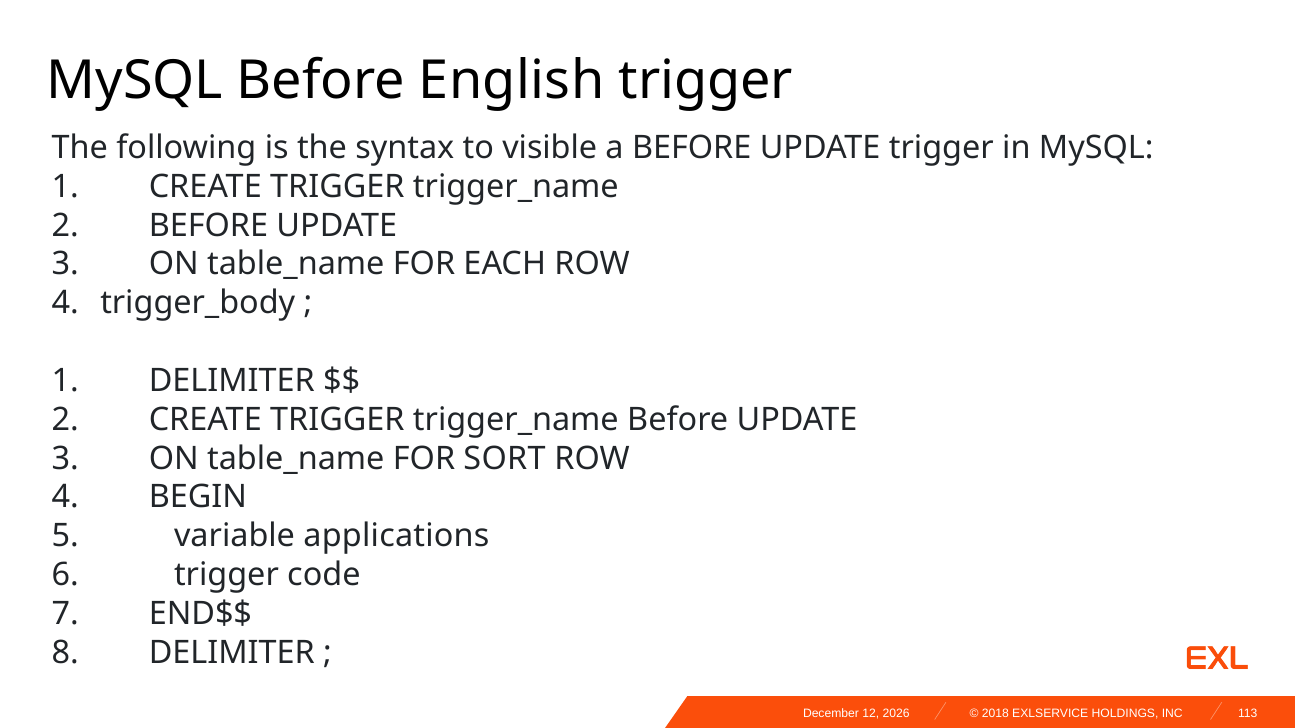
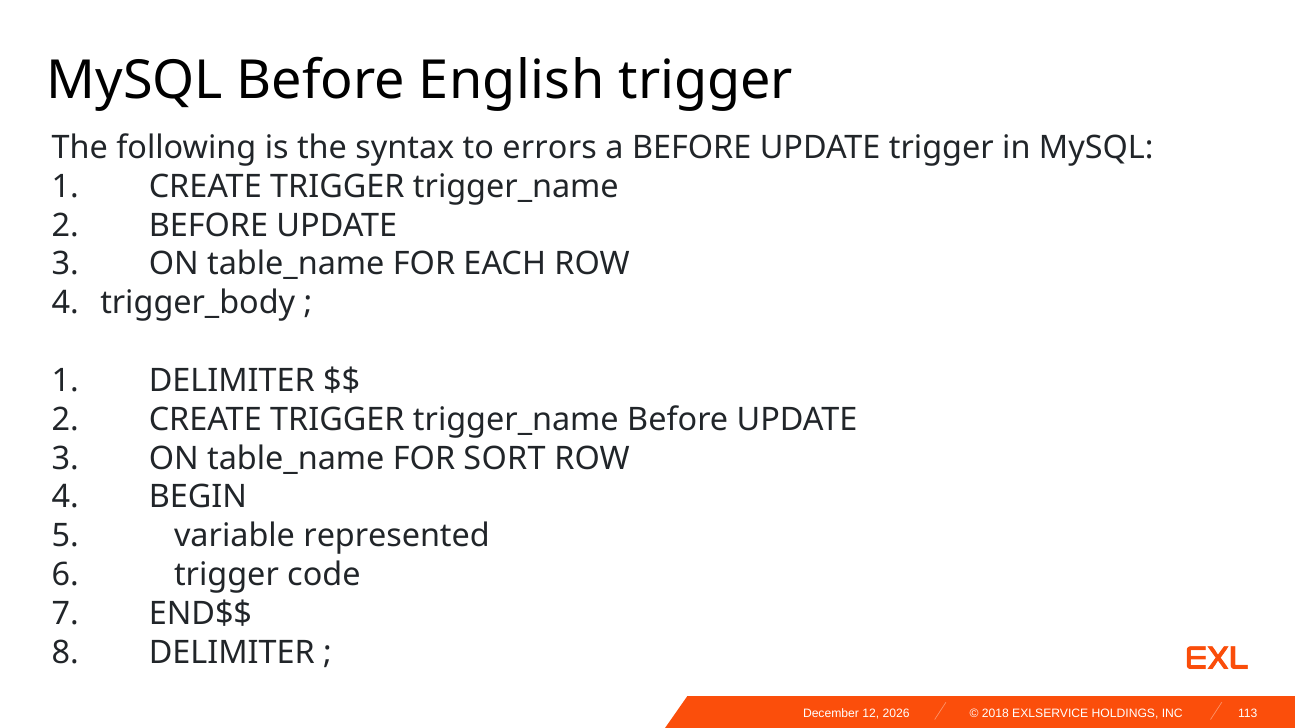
visible: visible -> errors (550, 148)
applications: applications -> represented (397, 536)
